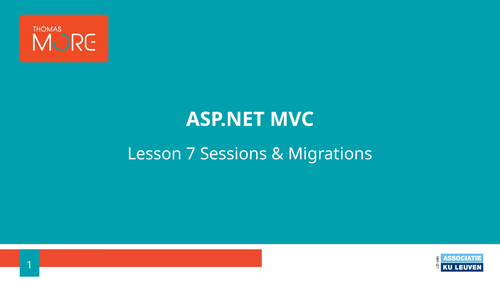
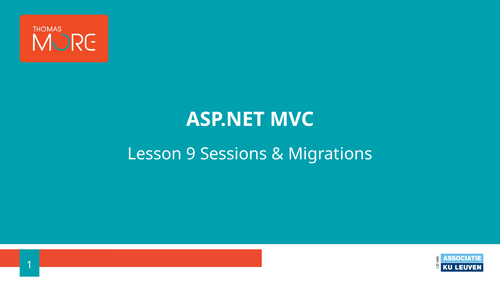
7: 7 -> 9 (191, 154)
